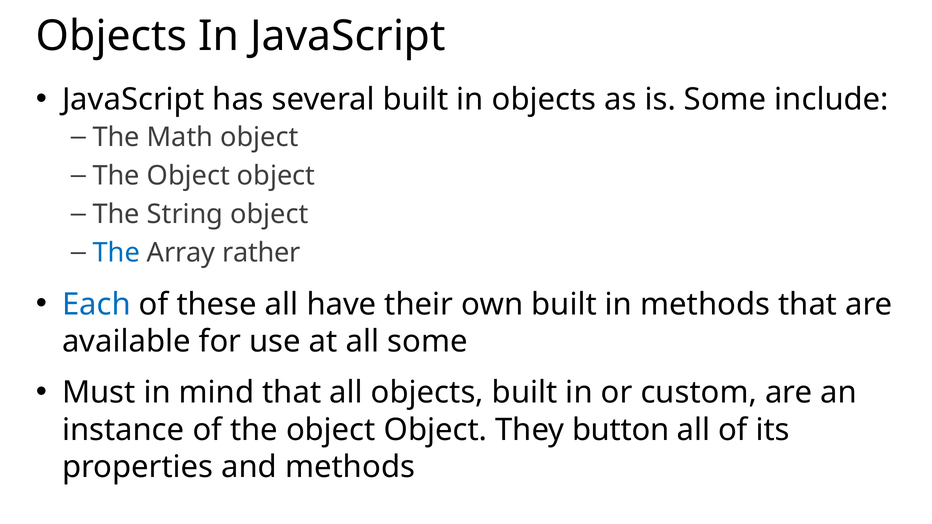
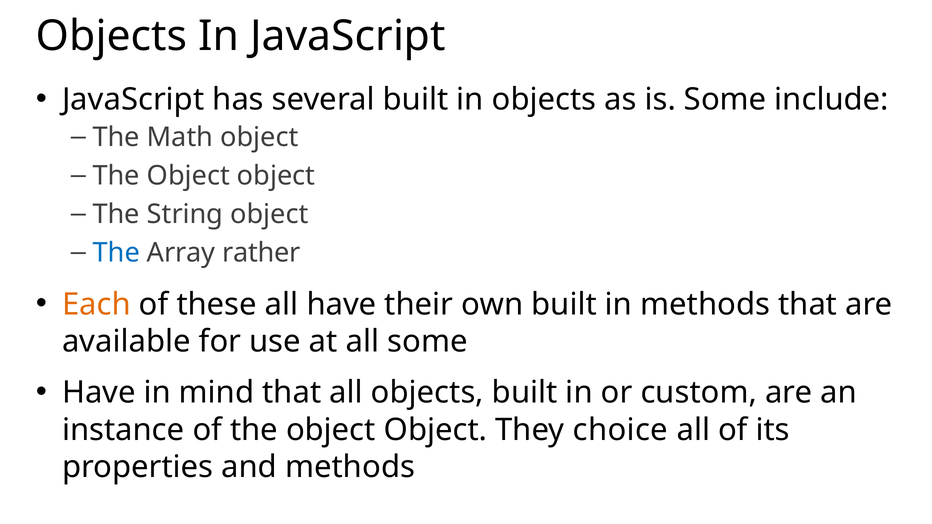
Each colour: blue -> orange (96, 305)
Must: Must -> Have (99, 393)
button: button -> choice (620, 430)
